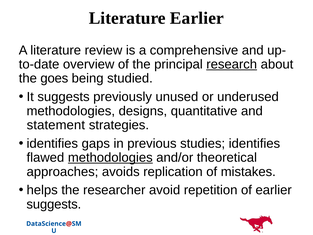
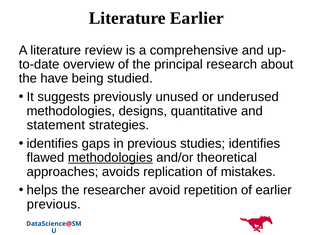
research underline: present -> none (232, 64)
goes: goes -> have (54, 78)
suggests: suggests -> previous (54, 204)
